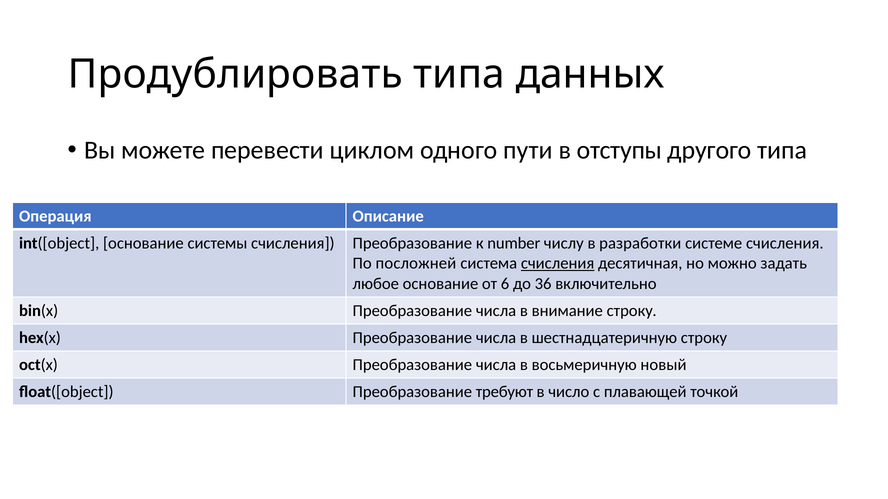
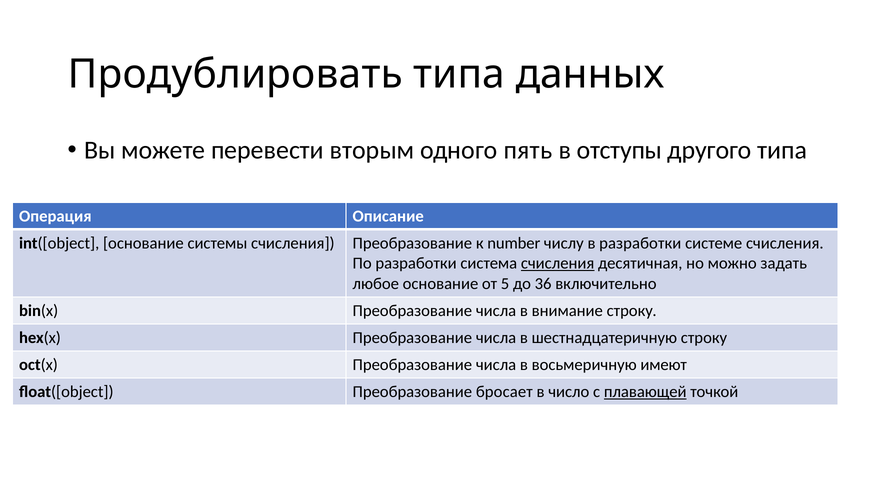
циклом: циклом -> вторым (372, 150)
пути: пути -> пять (528, 150)
По посложней: посложней -> разработки (416, 264)
6: 6 -> 5 (505, 284)
новый: новый -> имеют (664, 365)
требуют: требуют -> бросает (504, 392)
плавающей underline: none -> present (645, 392)
